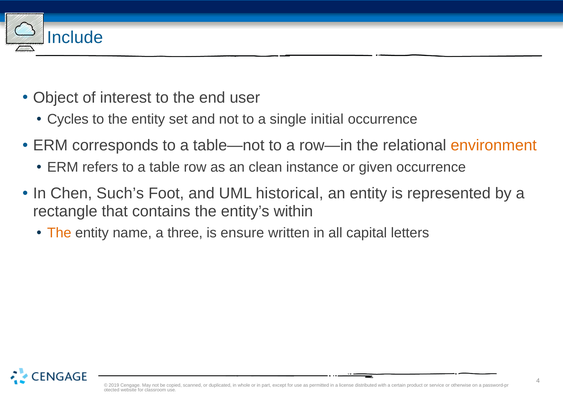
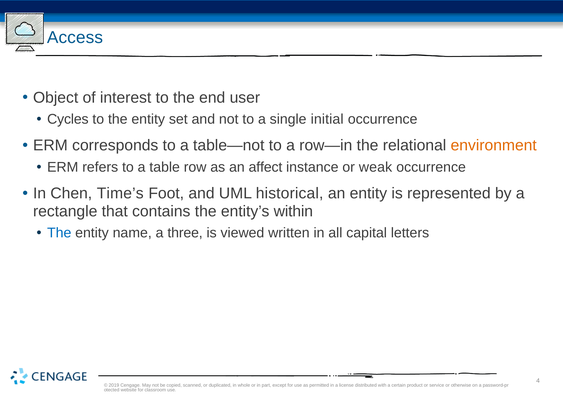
Include: Include -> Access (75, 38)
clean: clean -> affect (265, 167)
given: given -> weak (376, 167)
Such’s: Such’s -> Time’s (120, 193)
The colour: orange -> blue (59, 233)
ensure: ensure -> viewed (242, 233)
